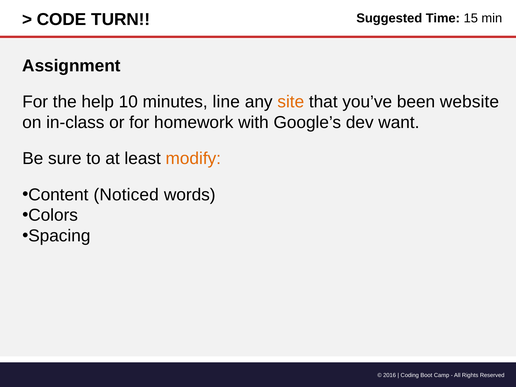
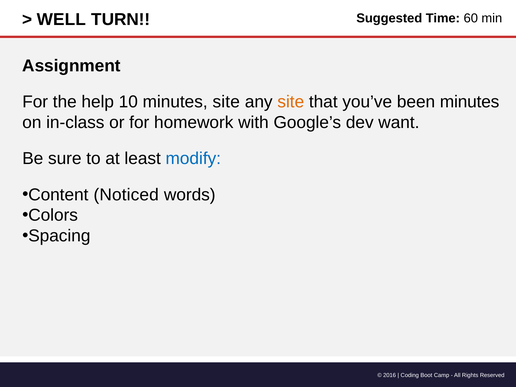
CODE: CODE -> WELL (61, 20)
15: 15 -> 60 (471, 18)
minutes line: line -> site (226, 102)
been website: website -> minutes (470, 102)
modify colour: orange -> blue (193, 159)
